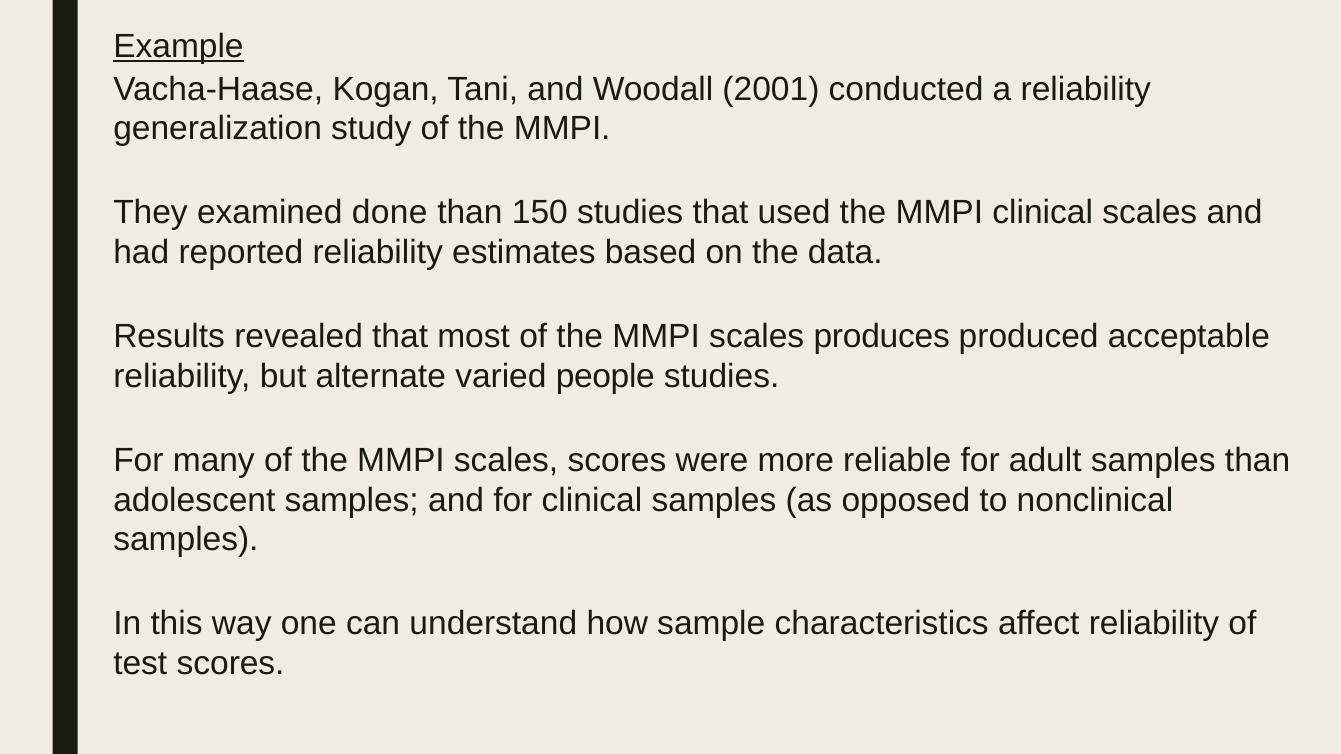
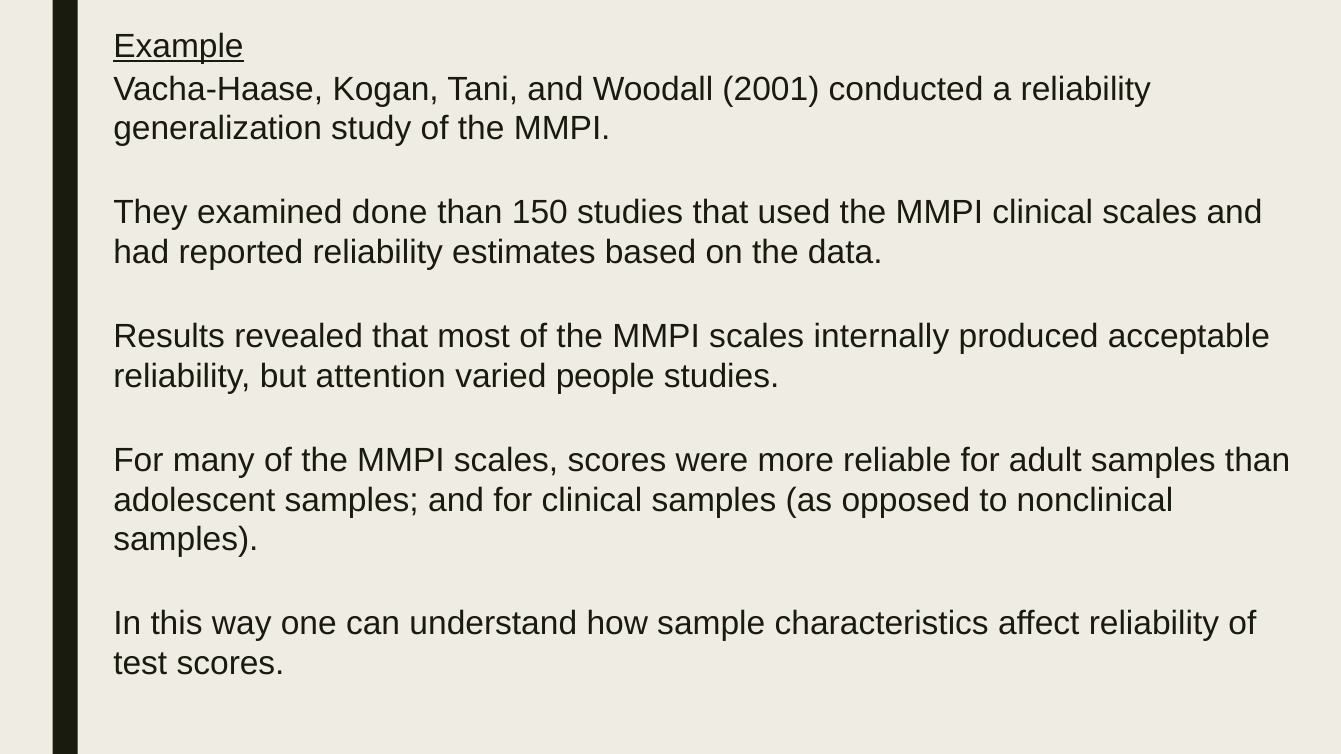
produces: produces -> internally (881, 337)
alternate: alternate -> attention (381, 376)
